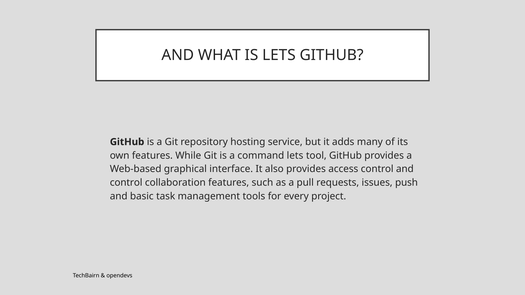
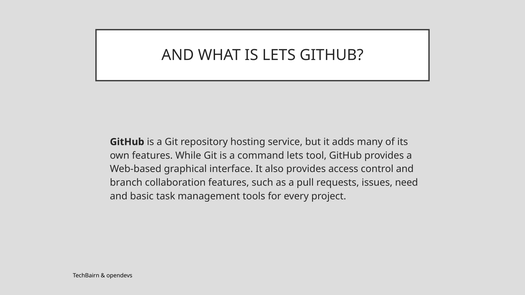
control: control -> branch (126, 183)
push: push -> need (407, 183)
